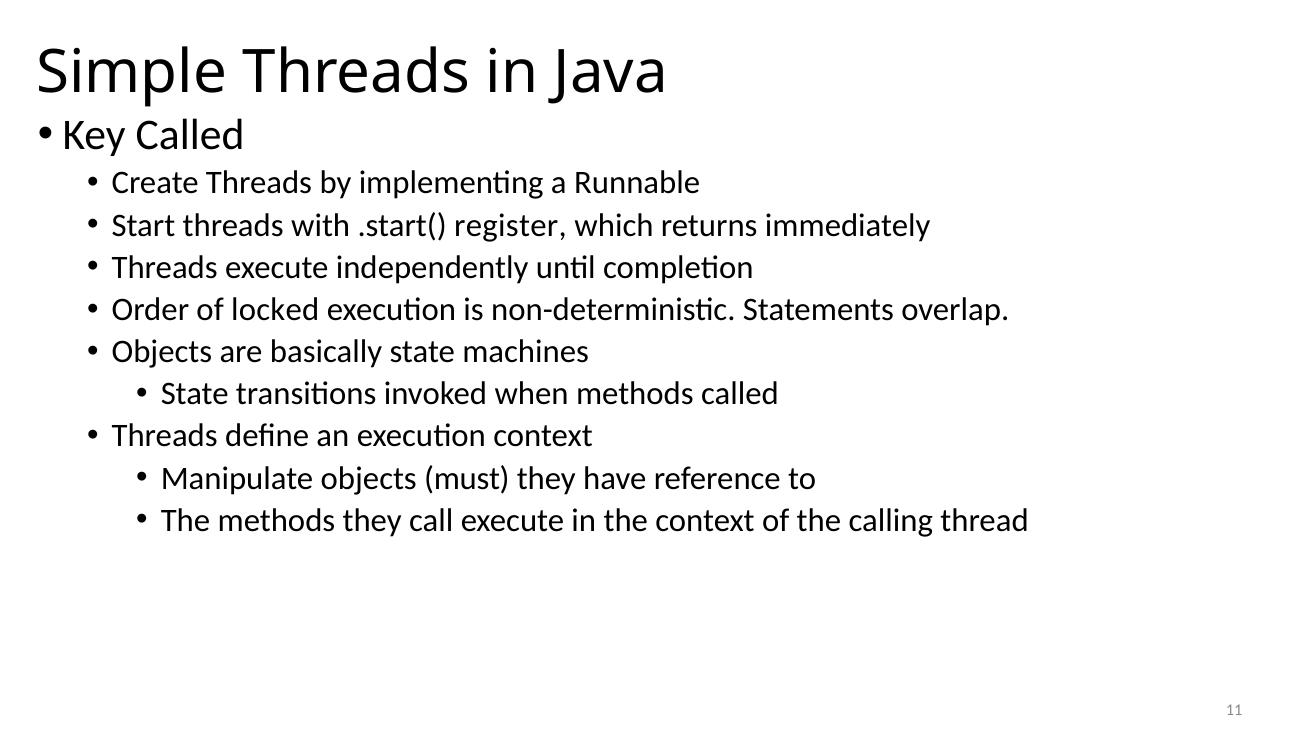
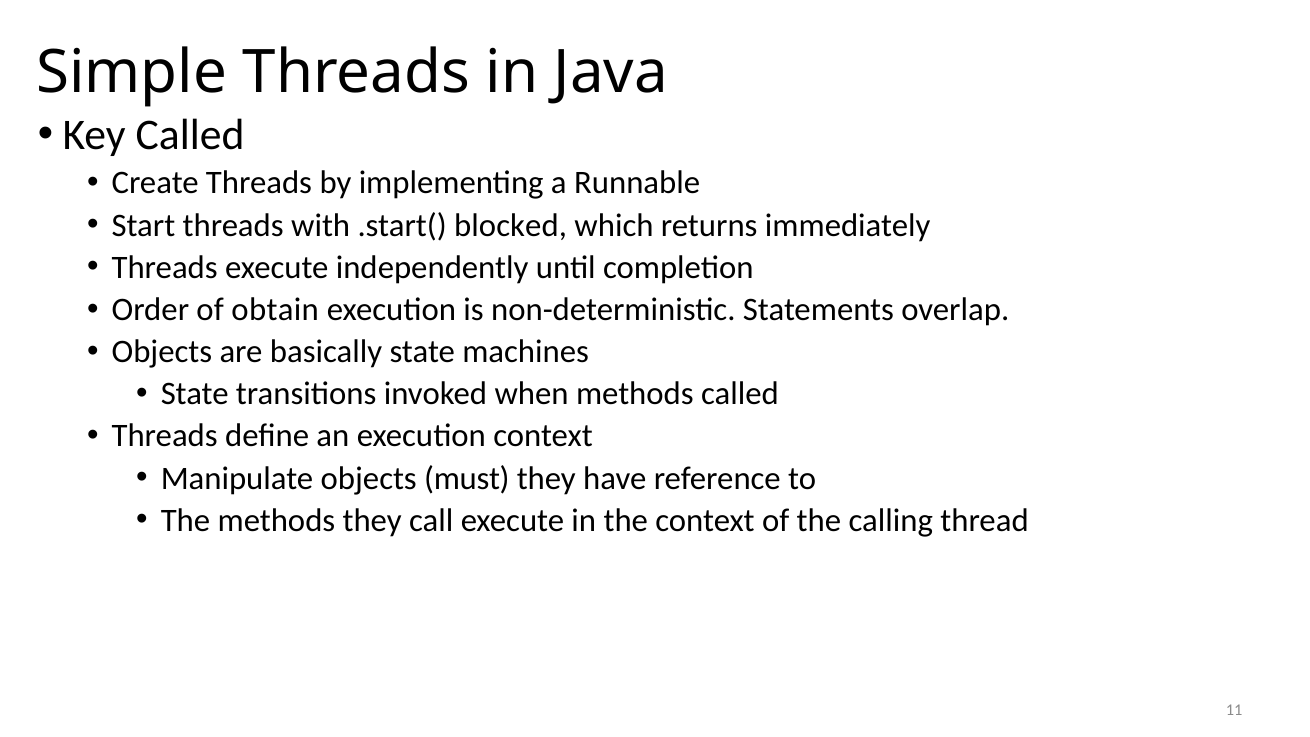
register: register -> blocked (511, 225)
locked: locked -> obtain (275, 310)
